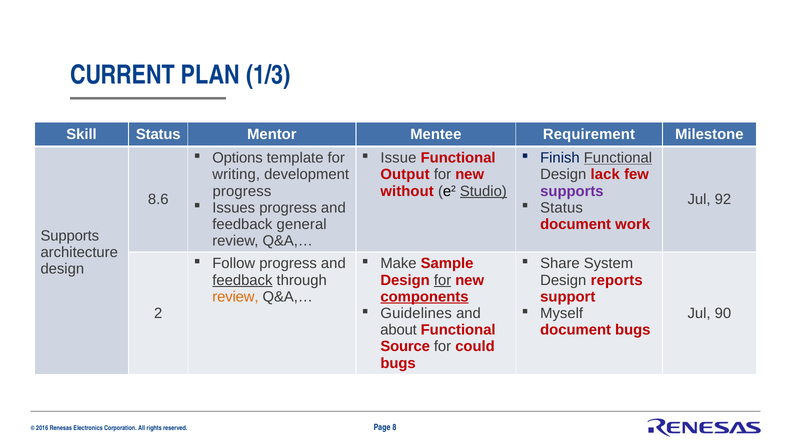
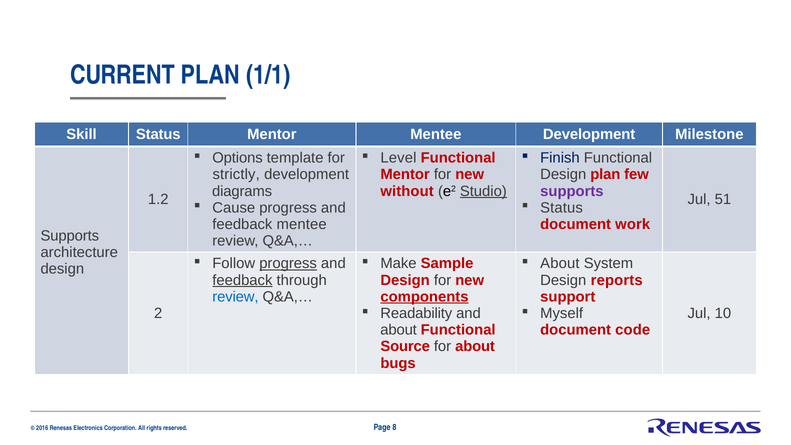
1/3: 1/3 -> 1/1 (268, 75)
Mentee Requirement: Requirement -> Development (589, 135)
Issue: Issue -> Level (398, 158)
Functional underline: present -> none (618, 158)
writing: writing -> strictly (236, 174)
Output: Output -> Mentor (405, 174)
Design lack: lack -> plan (605, 174)
progress: progress -> diagrams (242, 191)
8.6: 8.6 -> 1.2 (158, 199)
92: 92 -> 51 (723, 199)
Issues: Issues -> Cause (234, 208)
feedback general: general -> mentee (302, 224)
progress underline: none -> present (288, 263)
Share: Share -> About (560, 263)
for underline: present -> none (443, 280)
review colour: orange -> blue (235, 297)
Guidelines: Guidelines -> Readability (416, 313)
90: 90 -> 10 (723, 313)
document bugs: bugs -> code (633, 330)
for could: could -> about (475, 346)
